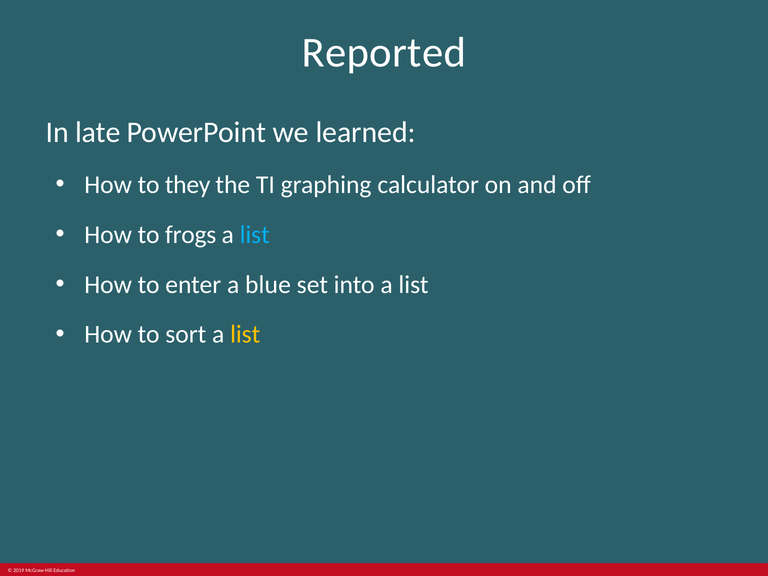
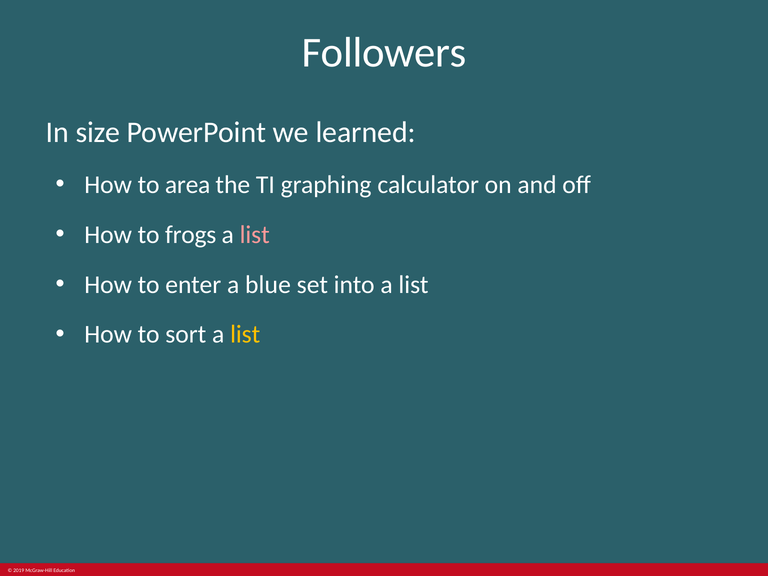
Reported: Reported -> Followers (384, 53)
late: late -> size (98, 133)
they: they -> area (188, 185)
list colour: light blue -> pink (255, 235)
